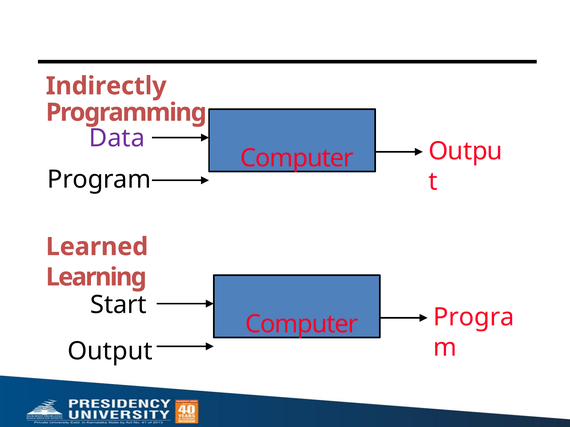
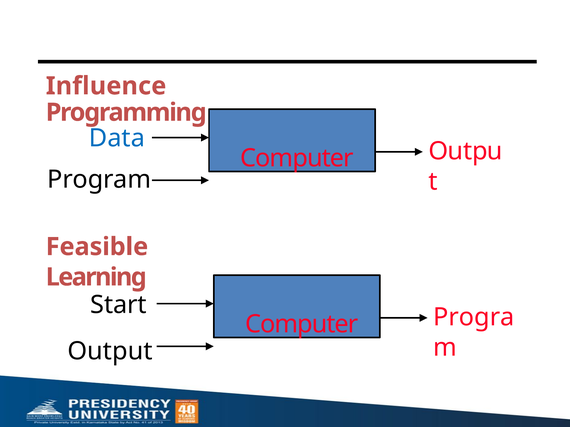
Indirectly: Indirectly -> Influence (106, 86)
Data colour: purple -> blue (117, 138)
Learned: Learned -> Feasible (97, 247)
